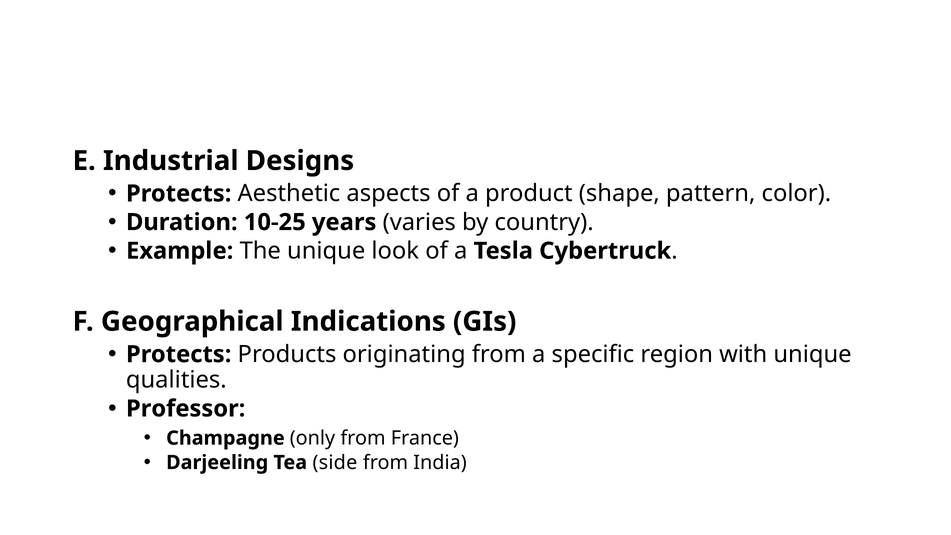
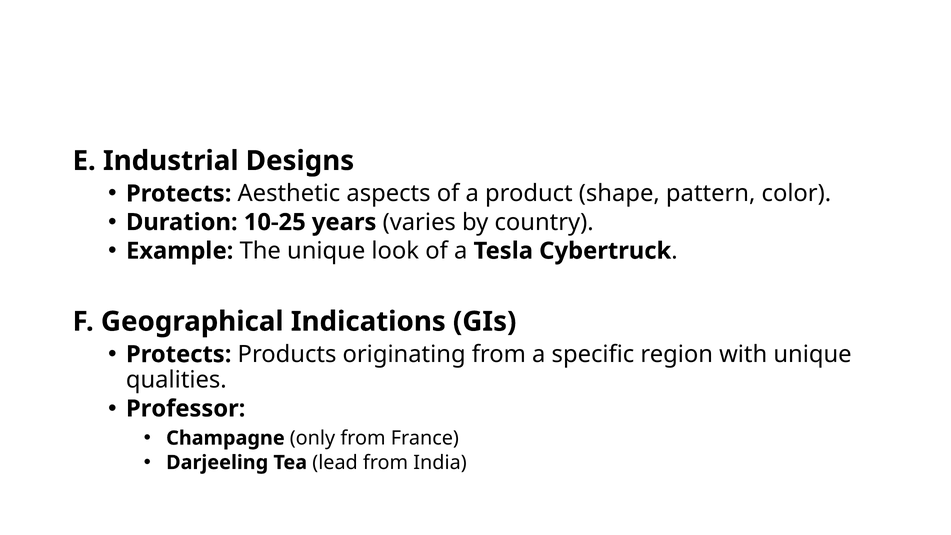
side: side -> lead (335, 462)
